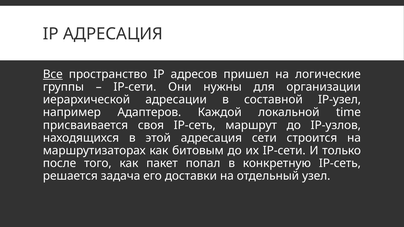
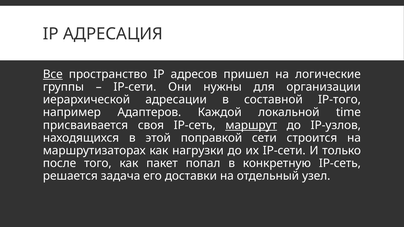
IP-узел: IP-узел -> IP-того (339, 100)
маршрут underline: none -> present (251, 125)
этой адресация: адресация -> поправкой (211, 138)
битовым: битовым -> нагрузки (198, 151)
